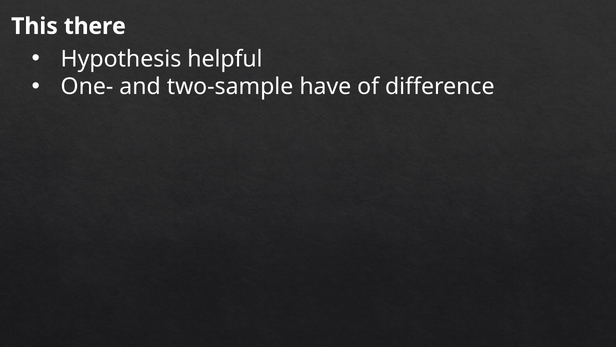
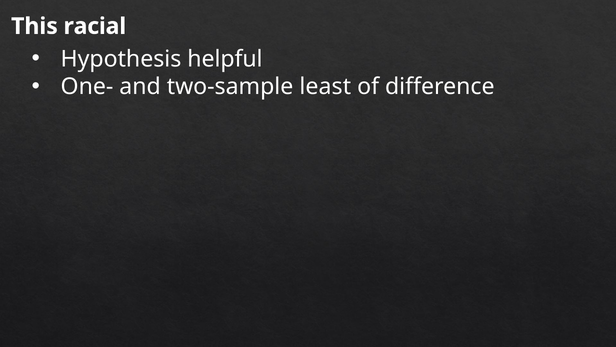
there: there -> racial (95, 26)
have: have -> least (325, 87)
